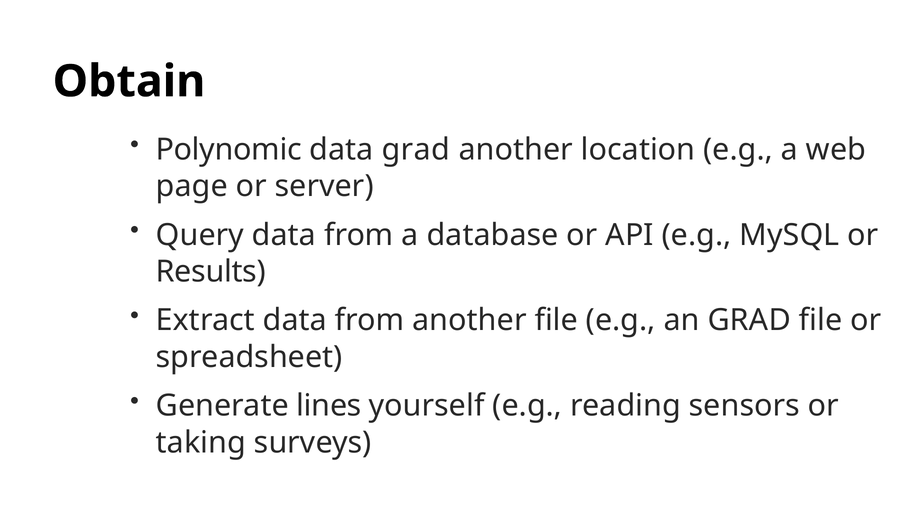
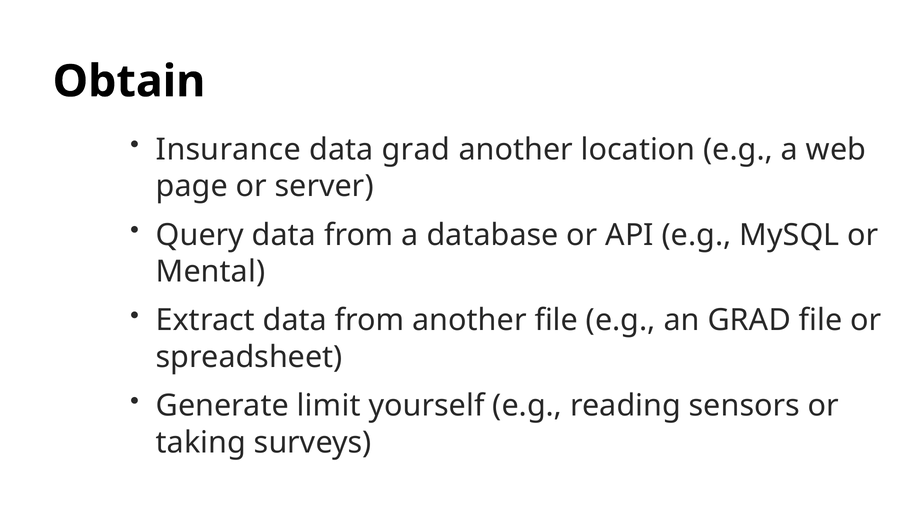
Polynomic: Polynomic -> Insurance (228, 150)
Results: Results -> Mental (211, 272)
lines: lines -> limit (329, 406)
